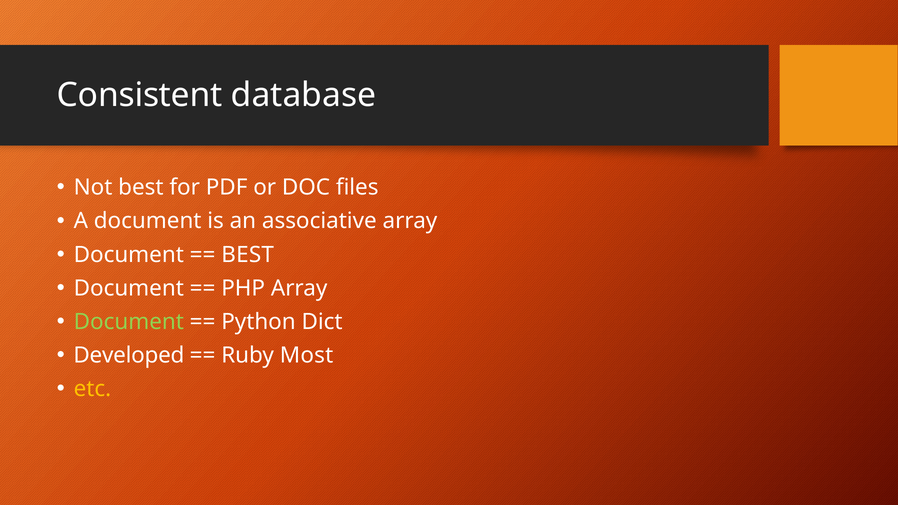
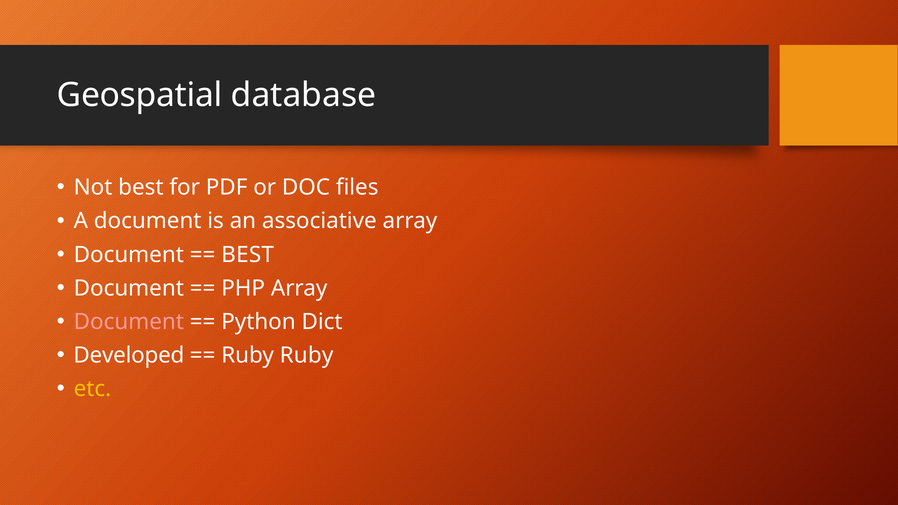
Consistent: Consistent -> Geospatial (140, 95)
Document colour: light green -> pink (129, 322)
Ruby Most: Most -> Ruby (307, 355)
